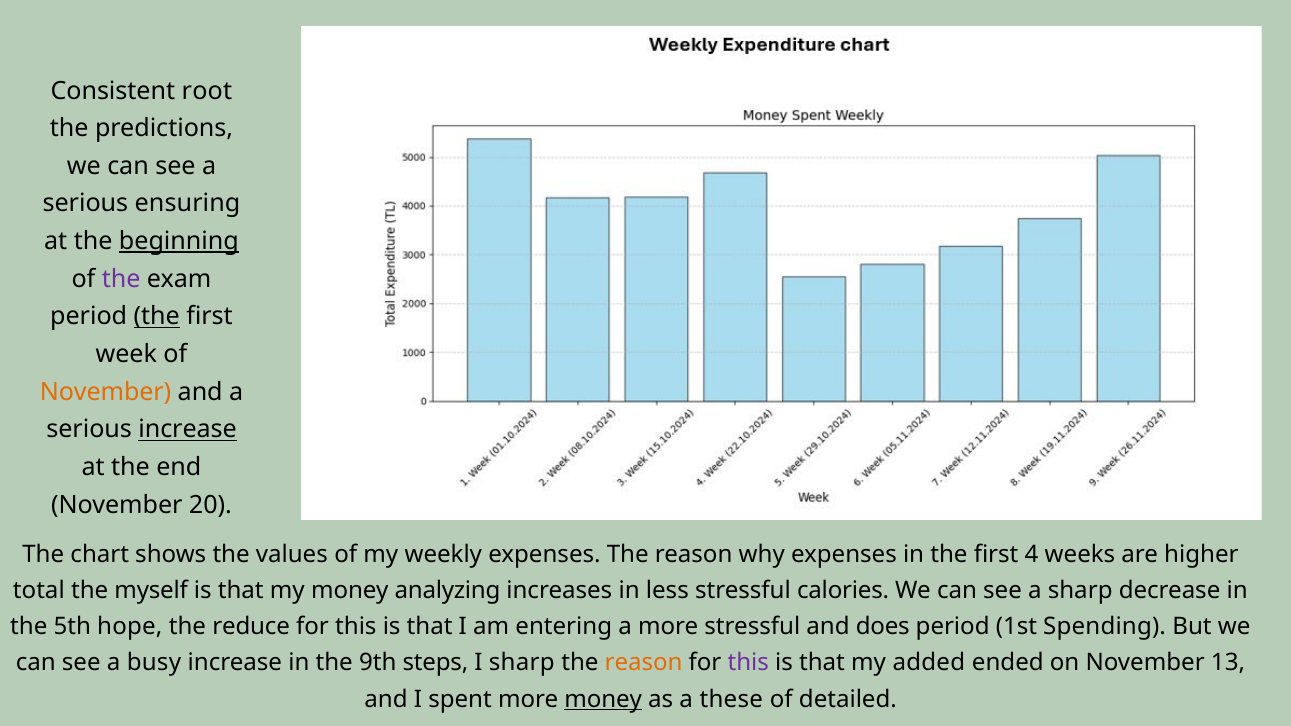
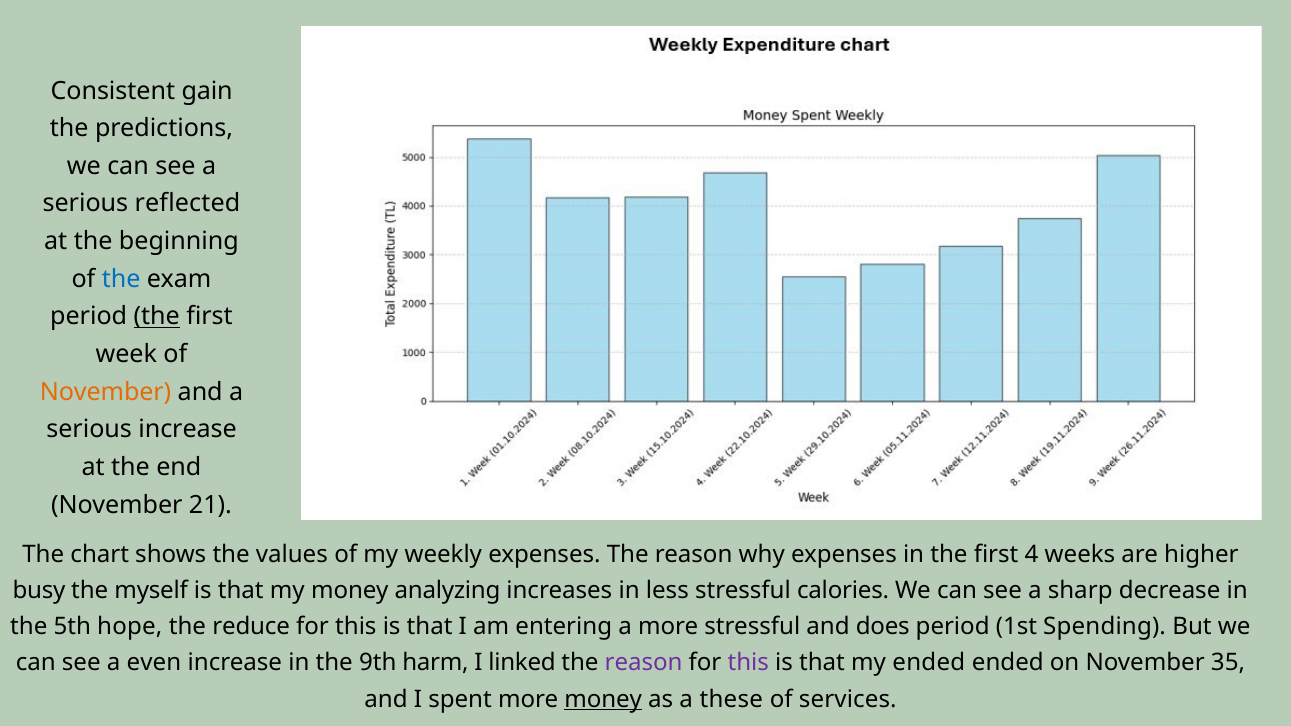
root: root -> gain (207, 91)
ensuring: ensuring -> reflected (187, 204)
beginning underline: present -> none (179, 241)
the colour: purple -> blue (121, 279)
increase underline: present -> none (188, 430)
20: 20 -> 21 (210, 505)
total: total -> busy (39, 591)
busy: busy -> even (154, 663)
steps: steps -> harm (435, 663)
I sharp: sharp -> linked (522, 663)
reason colour: orange -> purple (644, 663)
my added: added -> ended (929, 663)
13: 13 -> 35 (1228, 663)
detailed: detailed -> services (848, 699)
